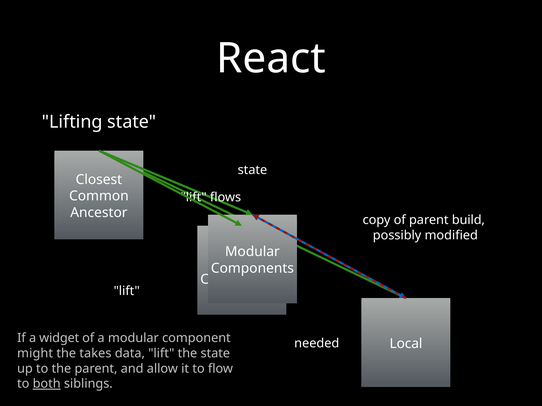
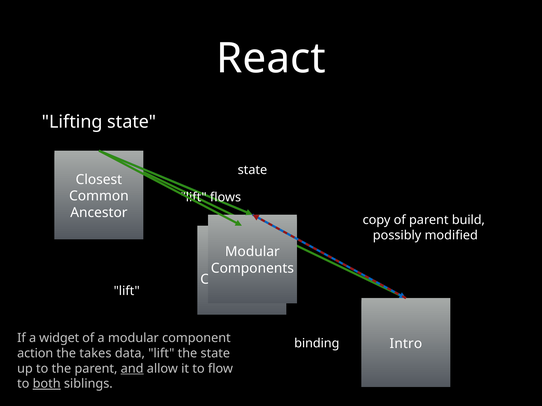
Local: Local -> Intro (406, 344)
needed: needed -> binding (317, 344)
might: might -> action (35, 354)
and underline: none -> present (132, 369)
